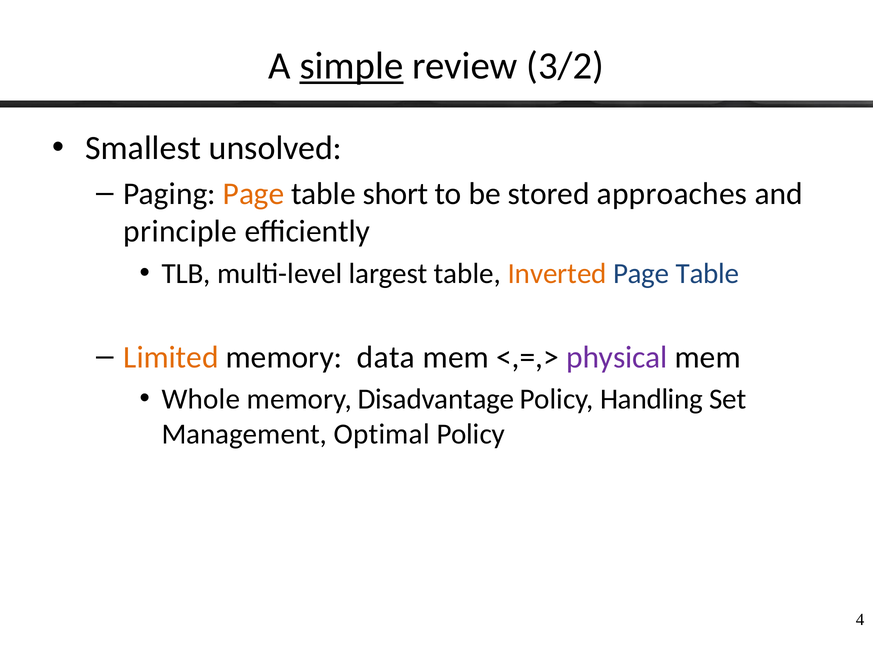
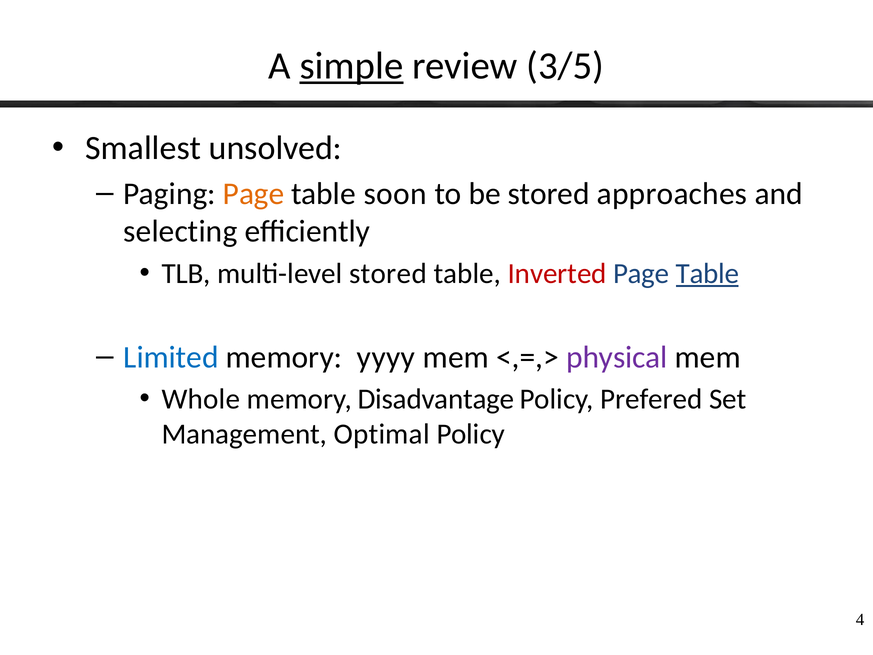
3/2: 3/2 -> 3/5 (565, 66)
short: short -> soon (395, 194)
principle: principle -> selecting (180, 231)
multi-level largest: largest -> stored (388, 273)
Inverted colour: orange -> red (557, 273)
Table underline: none -> present (707, 273)
Limited colour: orange -> blue (171, 357)
data: data -> yyyy (386, 357)
Handling: Handling -> Prefered (651, 399)
